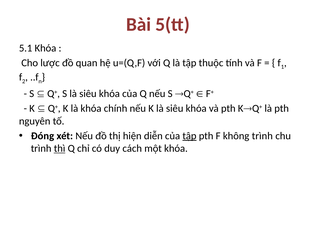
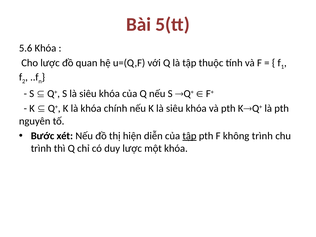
5.1: 5.1 -> 5.6 (26, 48)
Đóng: Đóng -> Bước (43, 136)
thì underline: present -> none (60, 149)
duy cách: cách -> lược (132, 149)
